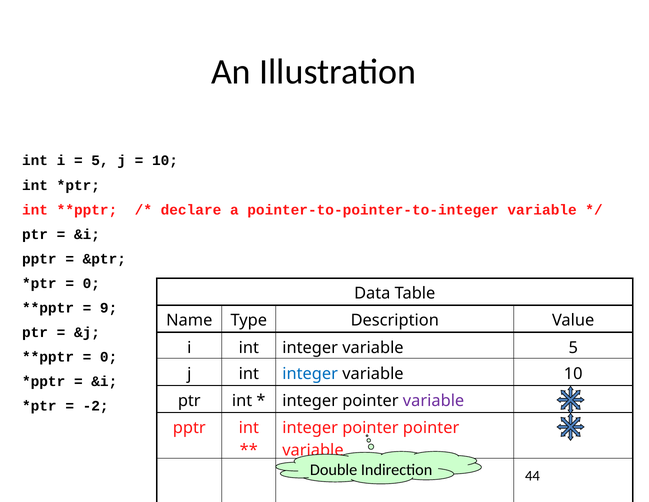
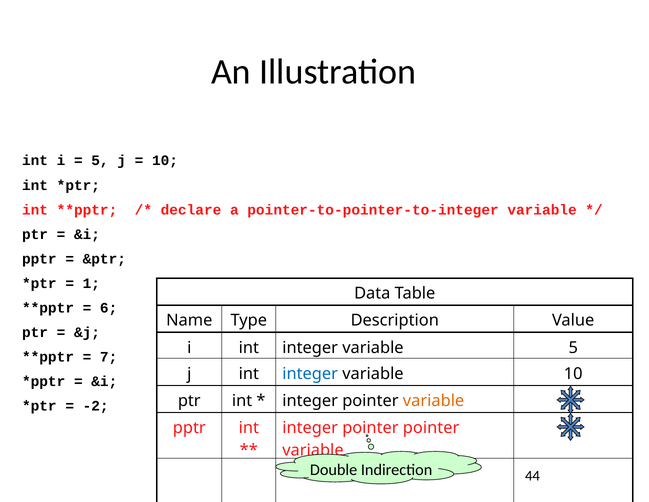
0: 0 -> 1 (91, 283)
9: 9 -> 6 (109, 308)
0: 0 -> 7 (109, 357)
variable colour: purple -> orange (434, 400)
